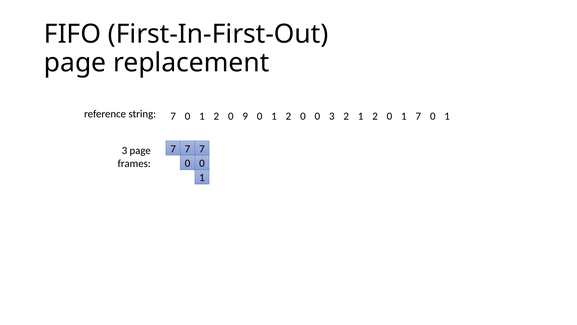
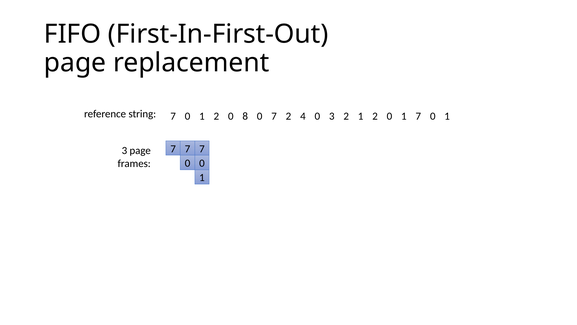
9: 9 -> 8 (245, 116)
1: 1 -> 7 (274, 116)
0: 0 -> 4 (303, 116)
